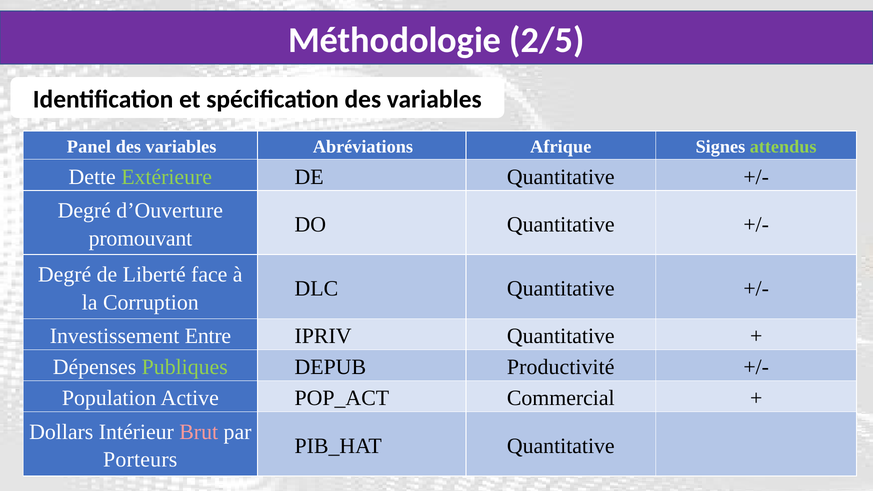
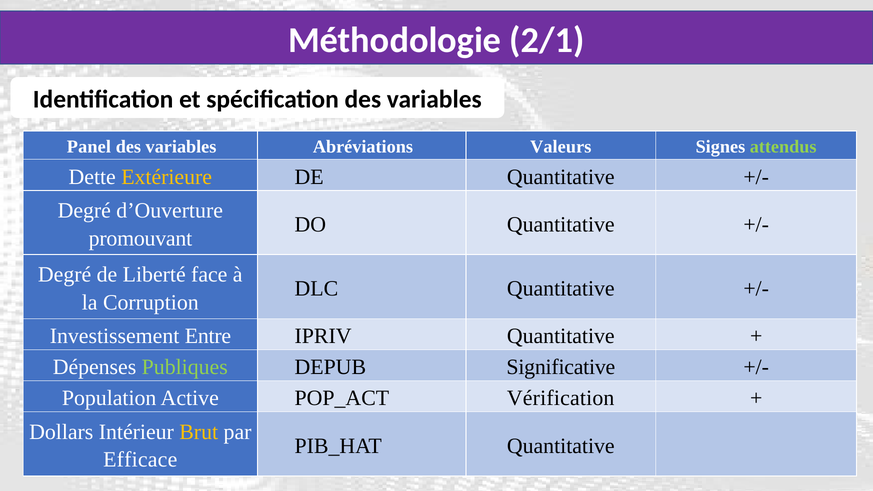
2/5: 2/5 -> 2/1 (547, 40)
Afrique: Afrique -> Valeurs (561, 147)
Extérieure colour: light green -> yellow (167, 177)
Productivité: Productivité -> Significative (561, 367)
Commercial: Commercial -> Vérification (561, 398)
Brut colour: pink -> yellow (199, 432)
Porteurs: Porteurs -> Efficace (140, 460)
